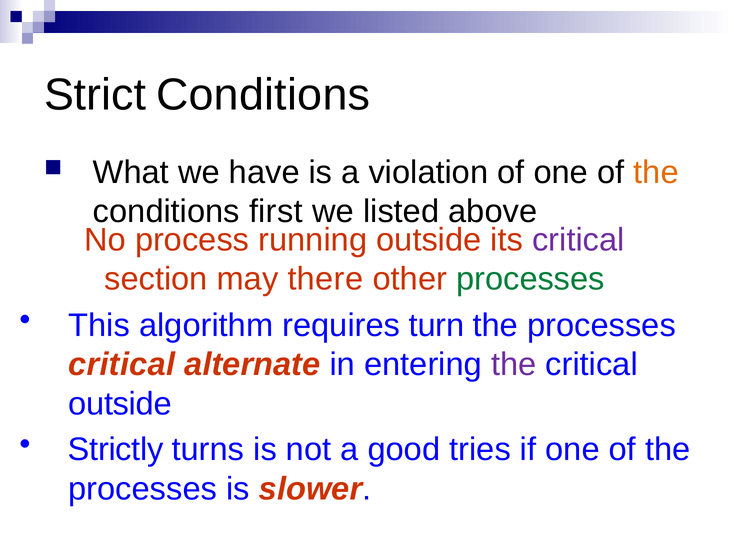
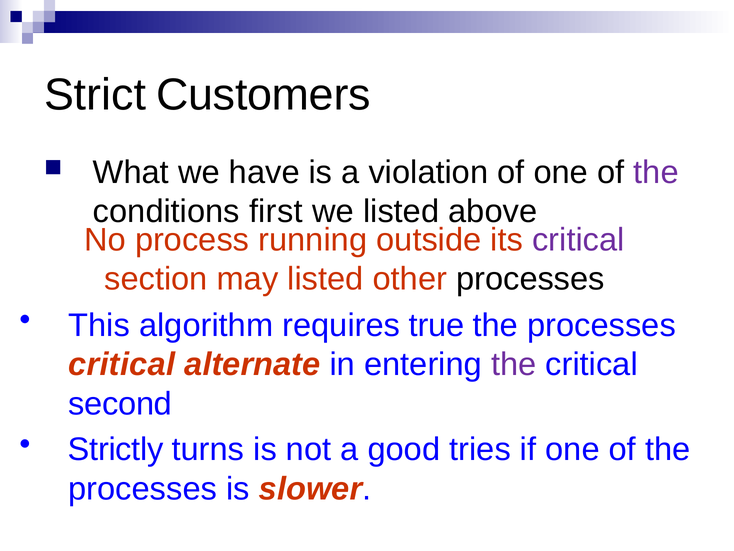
Strict Conditions: Conditions -> Customers (263, 95)
the colour: orange -> purple (656, 172)
may there: there -> listed (326, 279)
processes colour: green -> black (530, 279)
turn: turn -> true (437, 325)
outside: outside -> second (120, 403)
